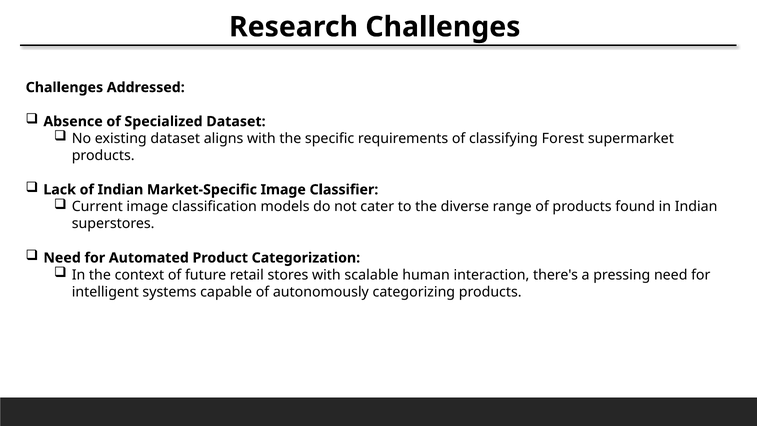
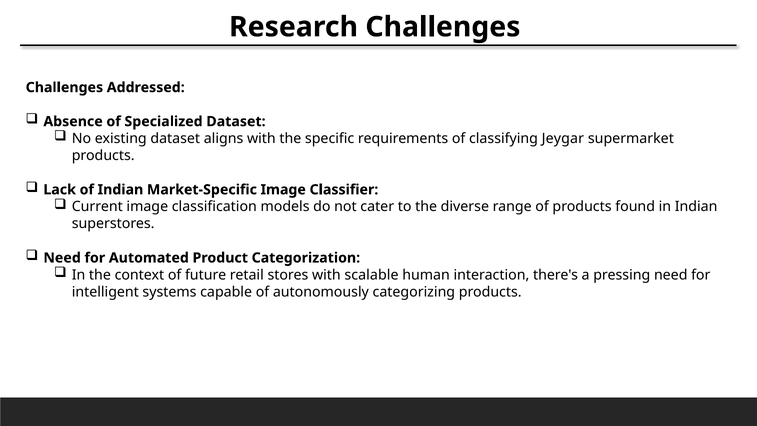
Forest: Forest -> Jeygar (563, 139)
